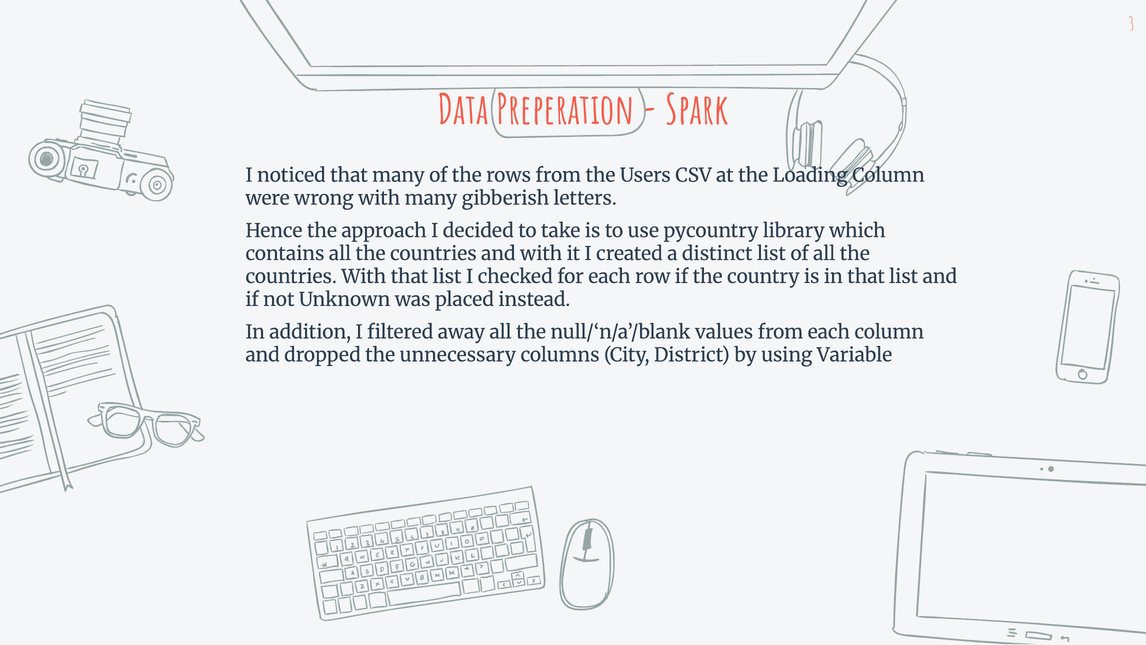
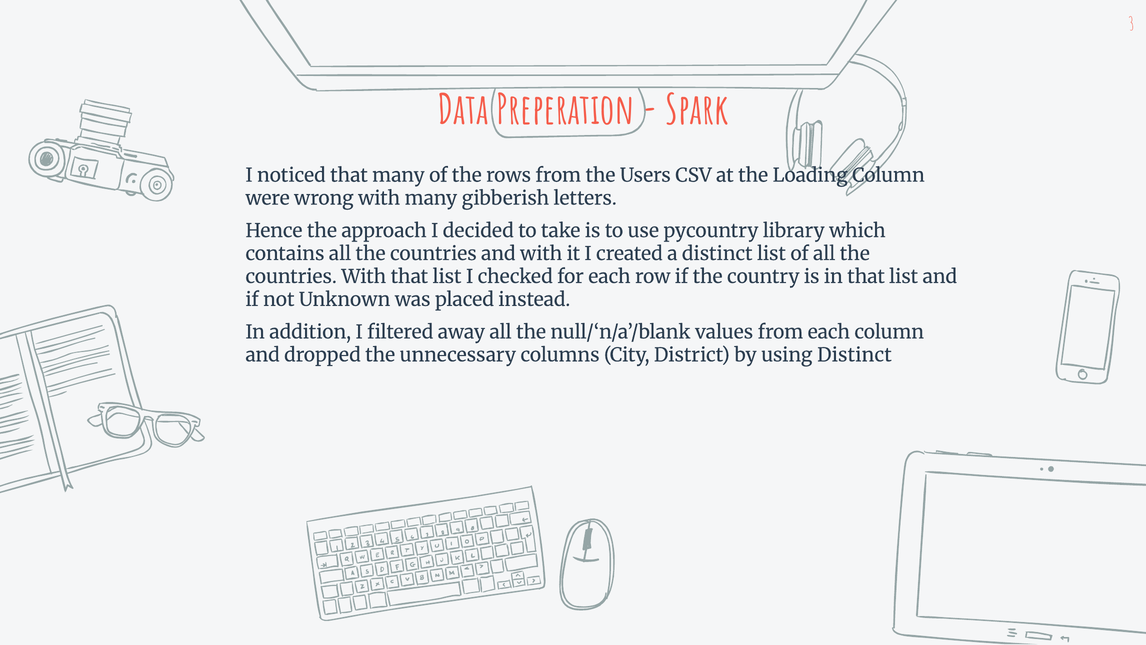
using Variable: Variable -> Distinct (854, 355)
